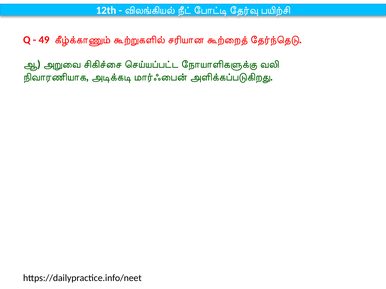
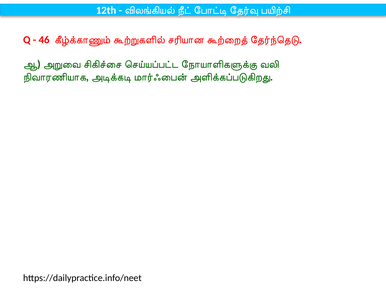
49: 49 -> 46 (44, 40)
